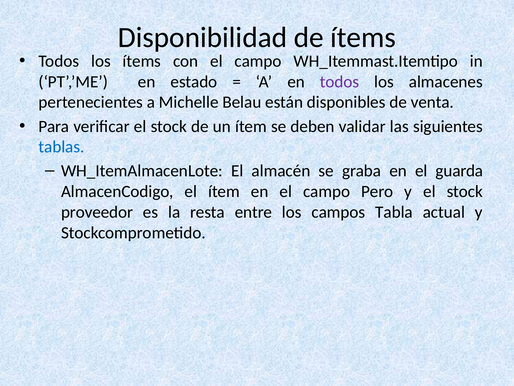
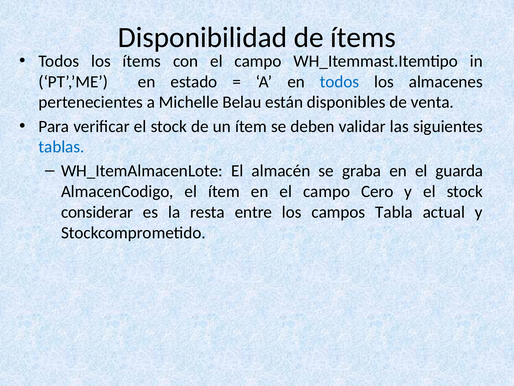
todos colour: purple -> blue (339, 82)
Pero: Pero -> Cero (377, 191)
proveedor: proveedor -> considerar (97, 212)
